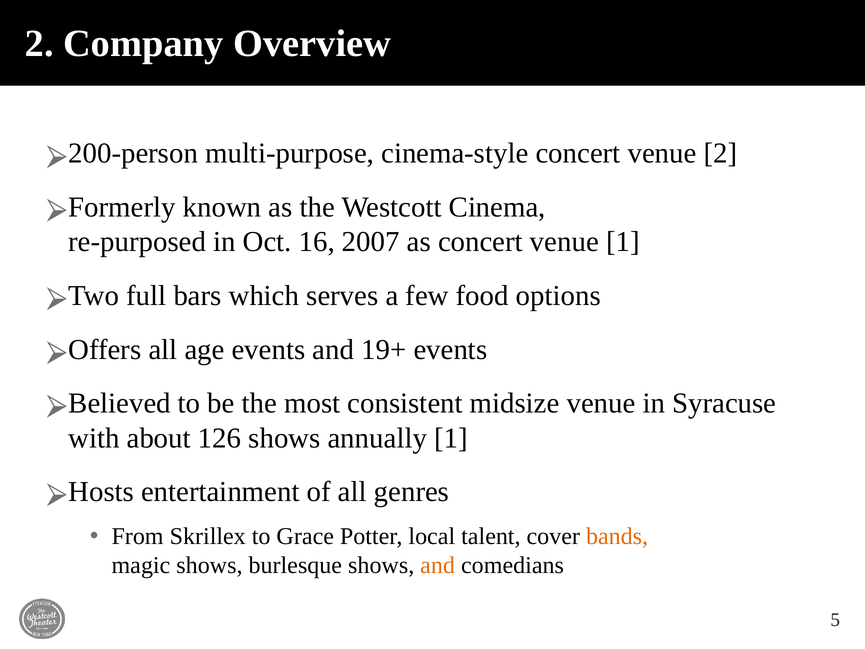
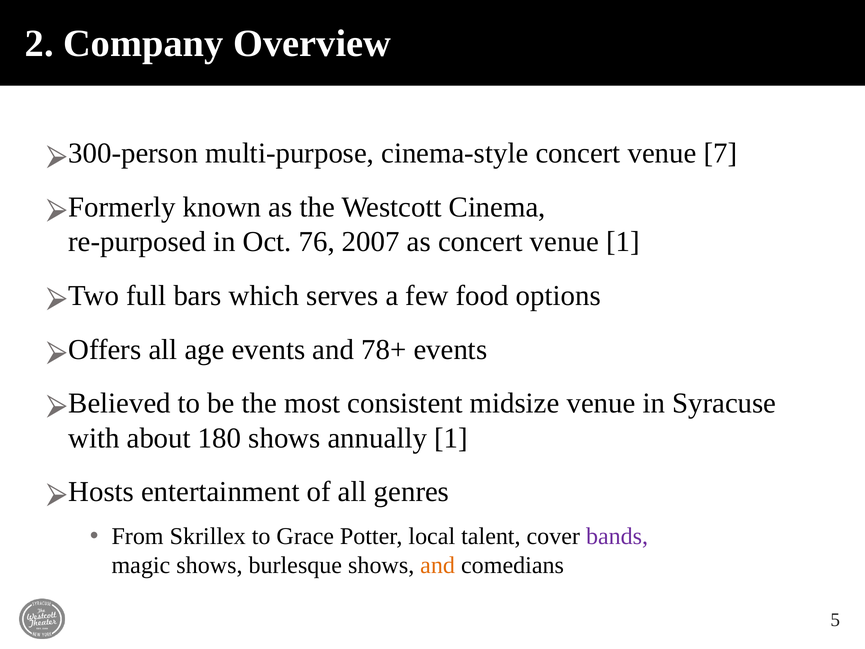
200-person: 200-person -> 300-person (133, 153)
venue 2: 2 -> 7 (720, 153)
16: 16 -> 76 (317, 242)
19+: 19+ -> 78+ (384, 349)
126: 126 -> 180 (220, 438)
bands colour: orange -> purple (617, 536)
